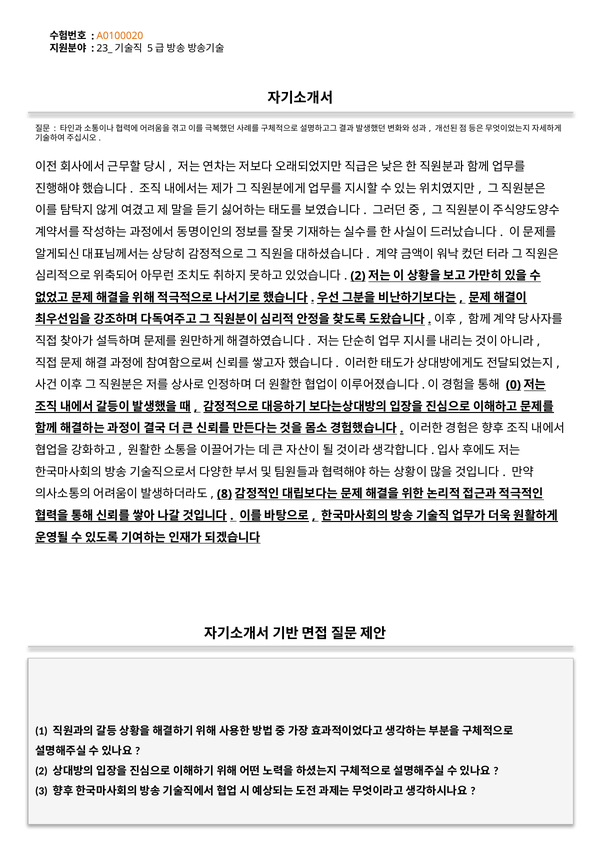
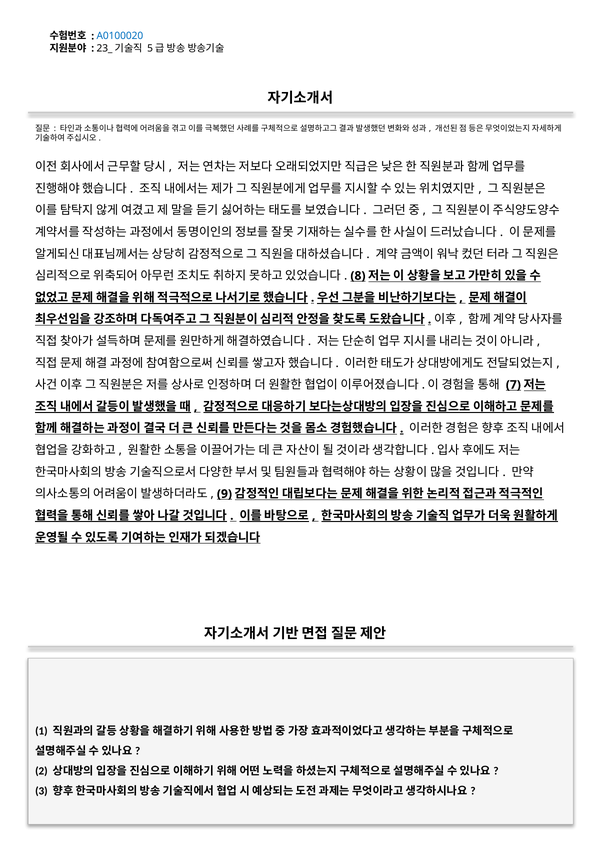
A0100020 colour: orange -> blue (120, 36)
2: 2 -> 8 (358, 276)
0: 0 -> 7 (513, 385)
8: 8 -> 9 (224, 494)
